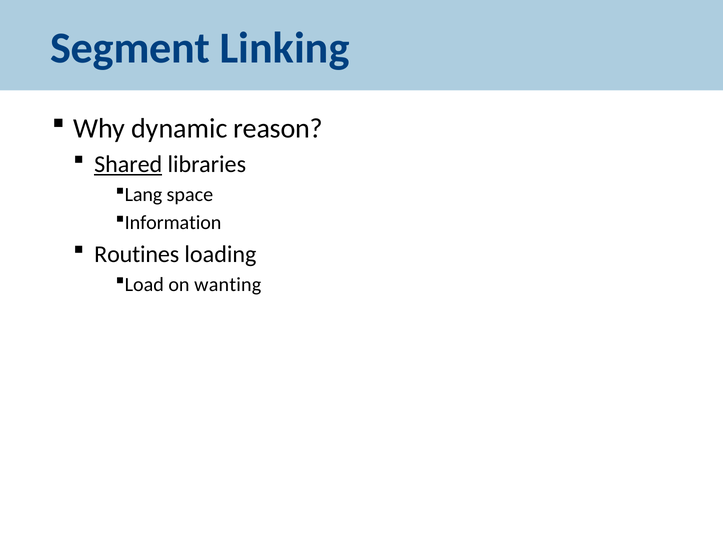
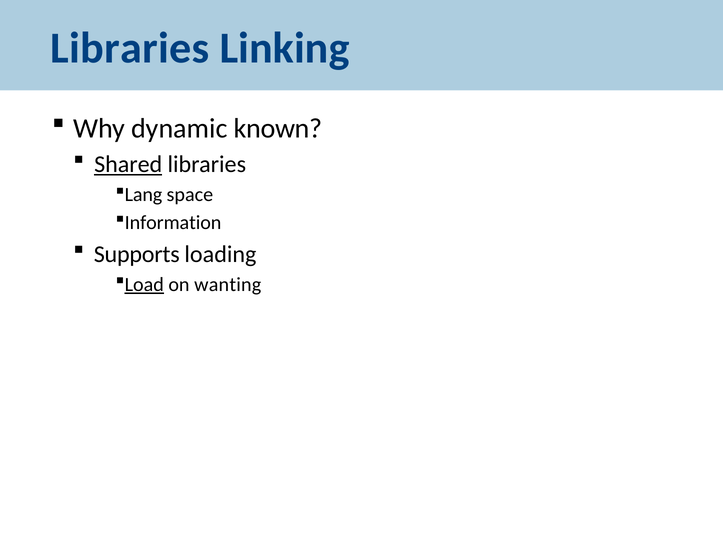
Segment: Segment -> Libraries (130, 48)
reason: reason -> known (278, 129)
Routines: Routines -> Supports (137, 254)
Load underline: none -> present (144, 285)
